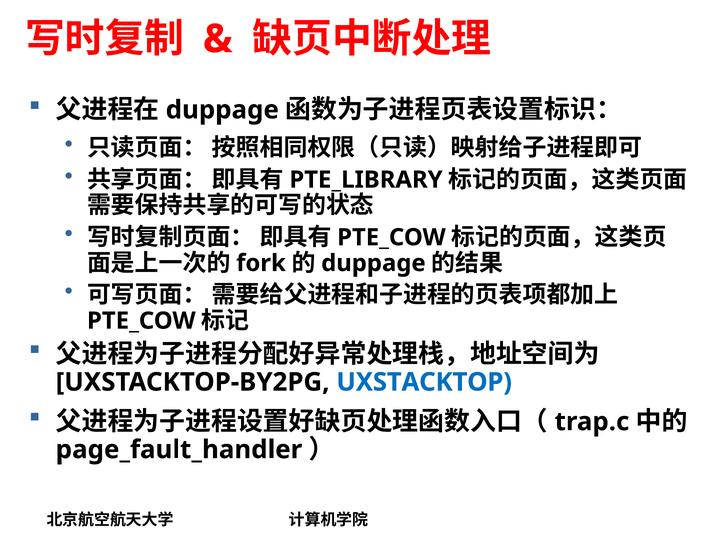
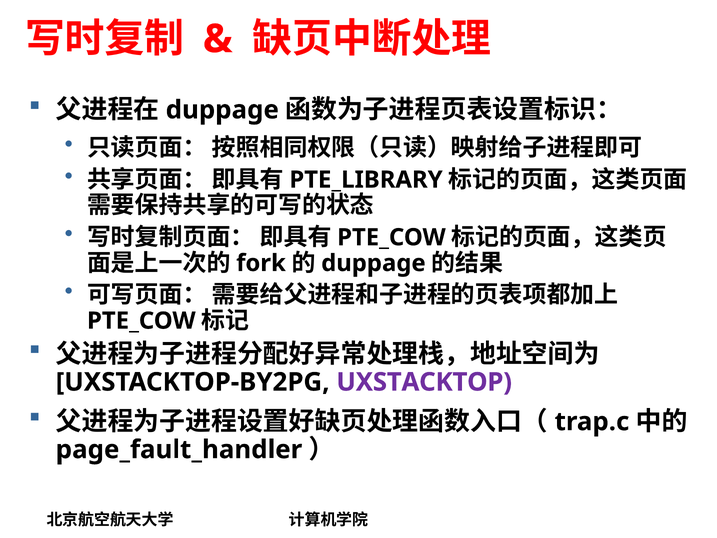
UXSTACKTOP colour: blue -> purple (424, 382)
